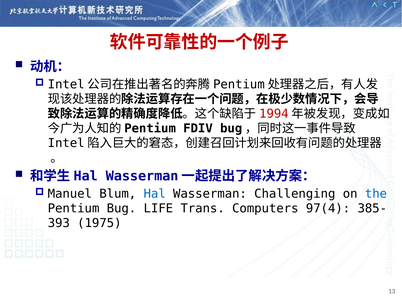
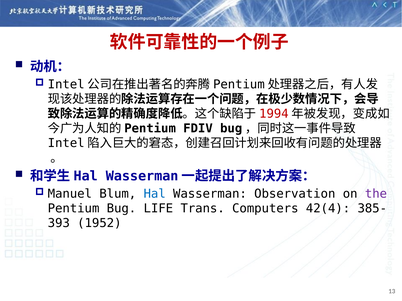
Challenging: Challenging -> Observation (295, 194)
the colour: blue -> purple (376, 194)
97(4: 97(4 -> 42(4 (328, 209)
1975: 1975 -> 1952 (99, 224)
